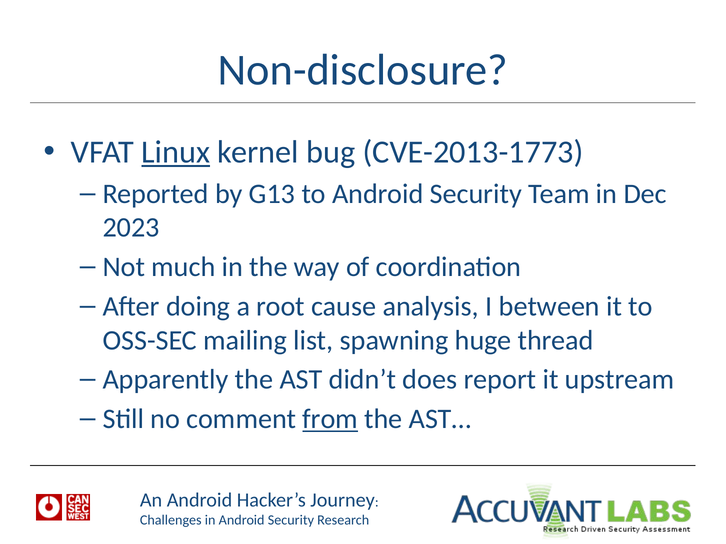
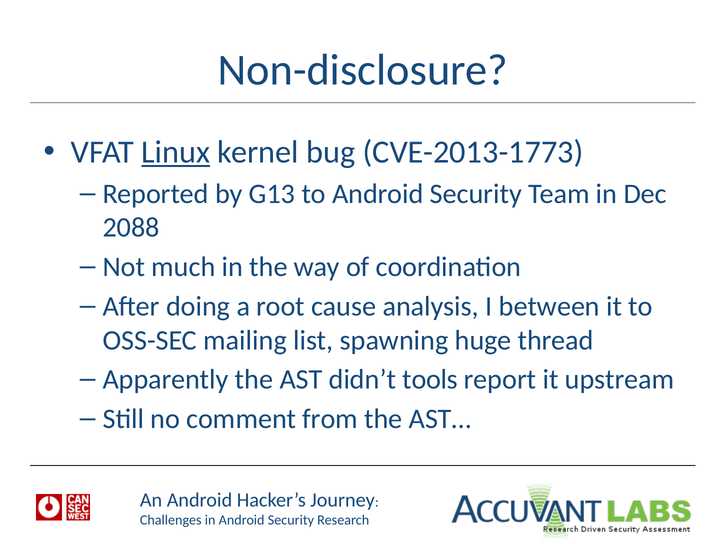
2023: 2023 -> 2088 (131, 228)
does: does -> tools (430, 380)
from underline: present -> none (330, 419)
